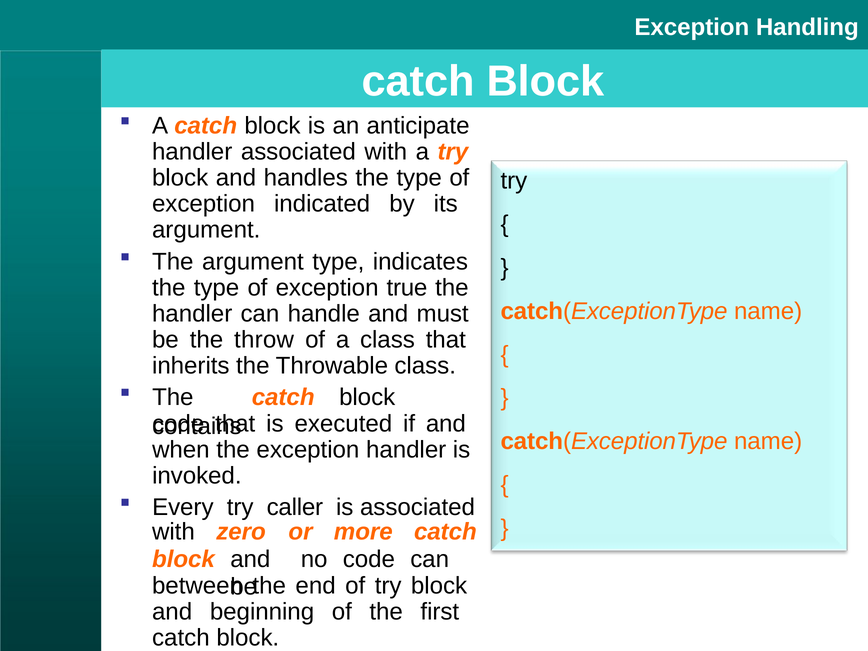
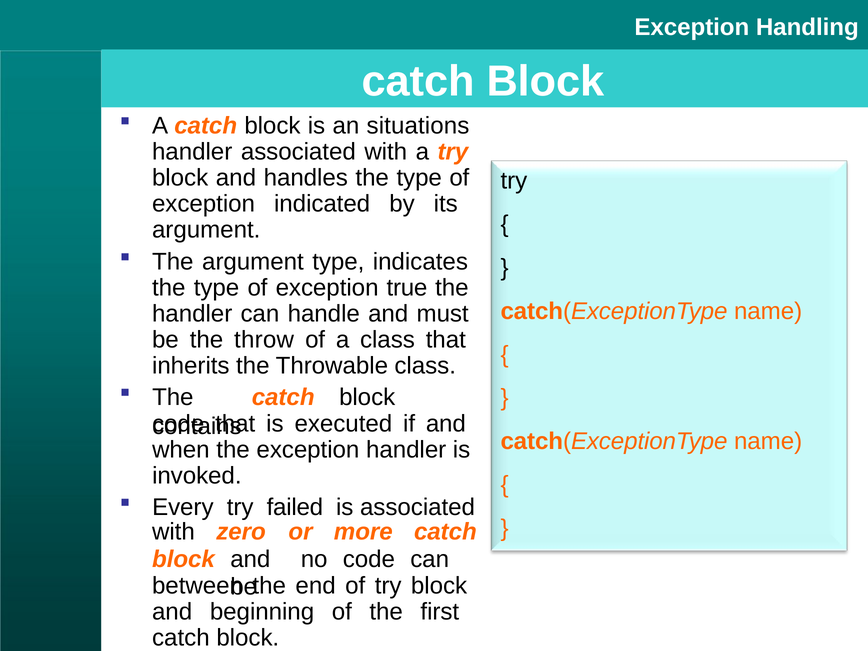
anticipate: anticipate -> situations (418, 126)
caller: caller -> failed (295, 507)
